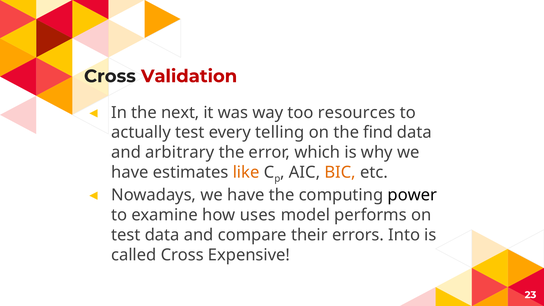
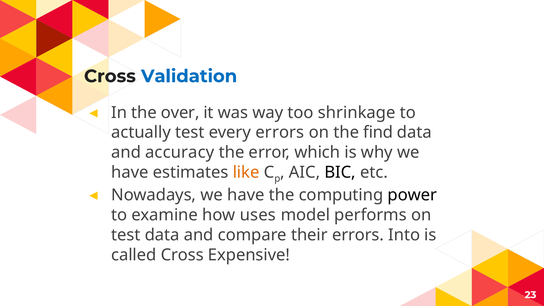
Validation colour: red -> blue (189, 76)
next: next -> over (180, 113)
resources: resources -> shrinkage (357, 113)
every telling: telling -> errors (280, 132)
arbitrary: arbitrary -> accuracy (180, 152)
BIC colour: orange -> black (340, 172)
